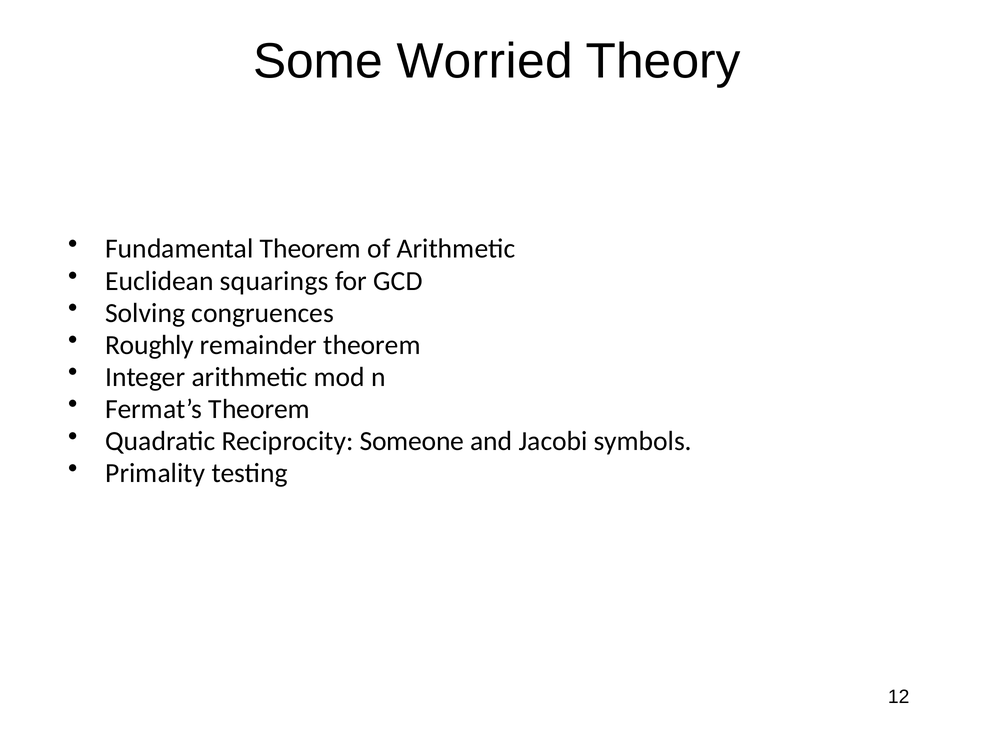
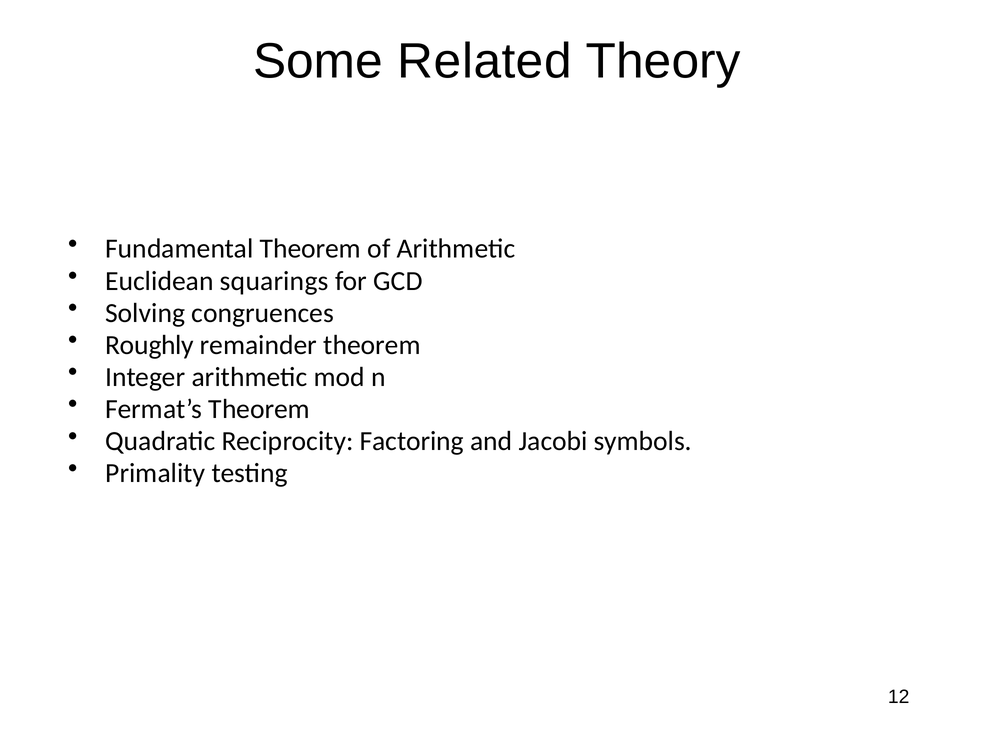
Worried: Worried -> Related (485, 61)
Someone: Someone -> Factoring (412, 441)
